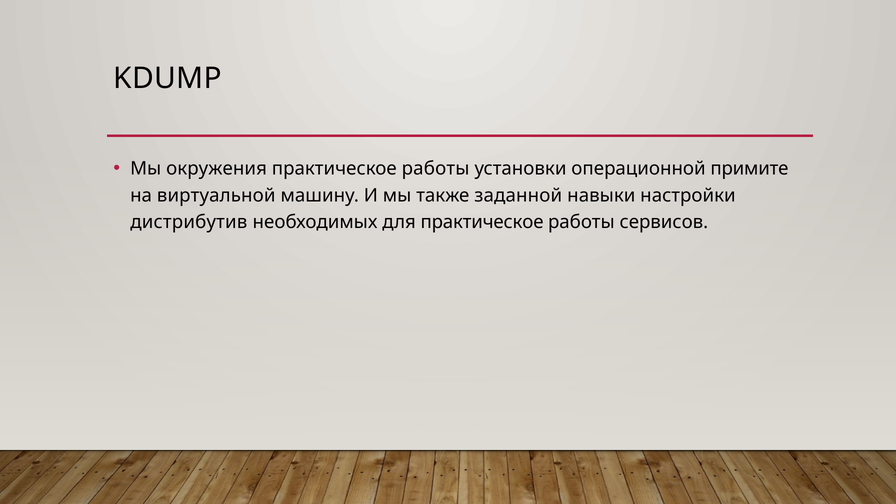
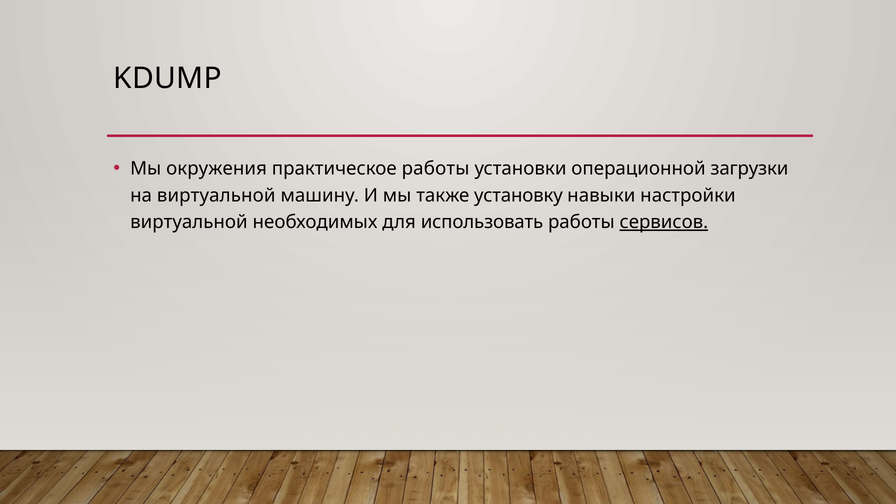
примите: примите -> загрузки (749, 168)
заданной: заданной -> установку (518, 195)
дистрибутив: дистрибутив -> виртуальной (189, 222)
для практическое: практическое -> использовать (482, 222)
сервисов underline: none -> present (664, 222)
